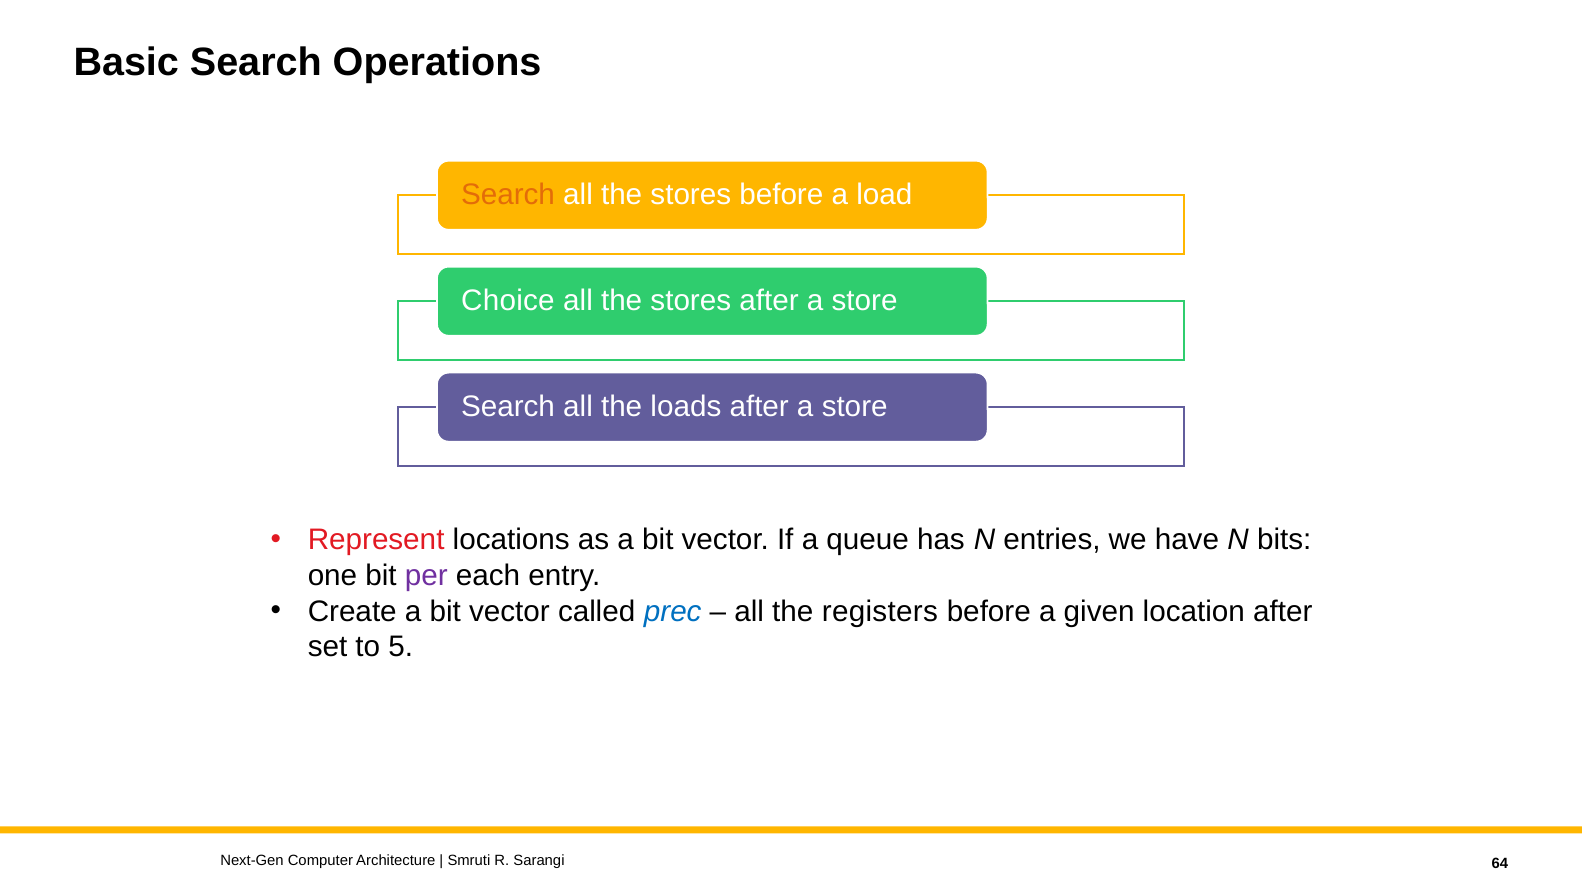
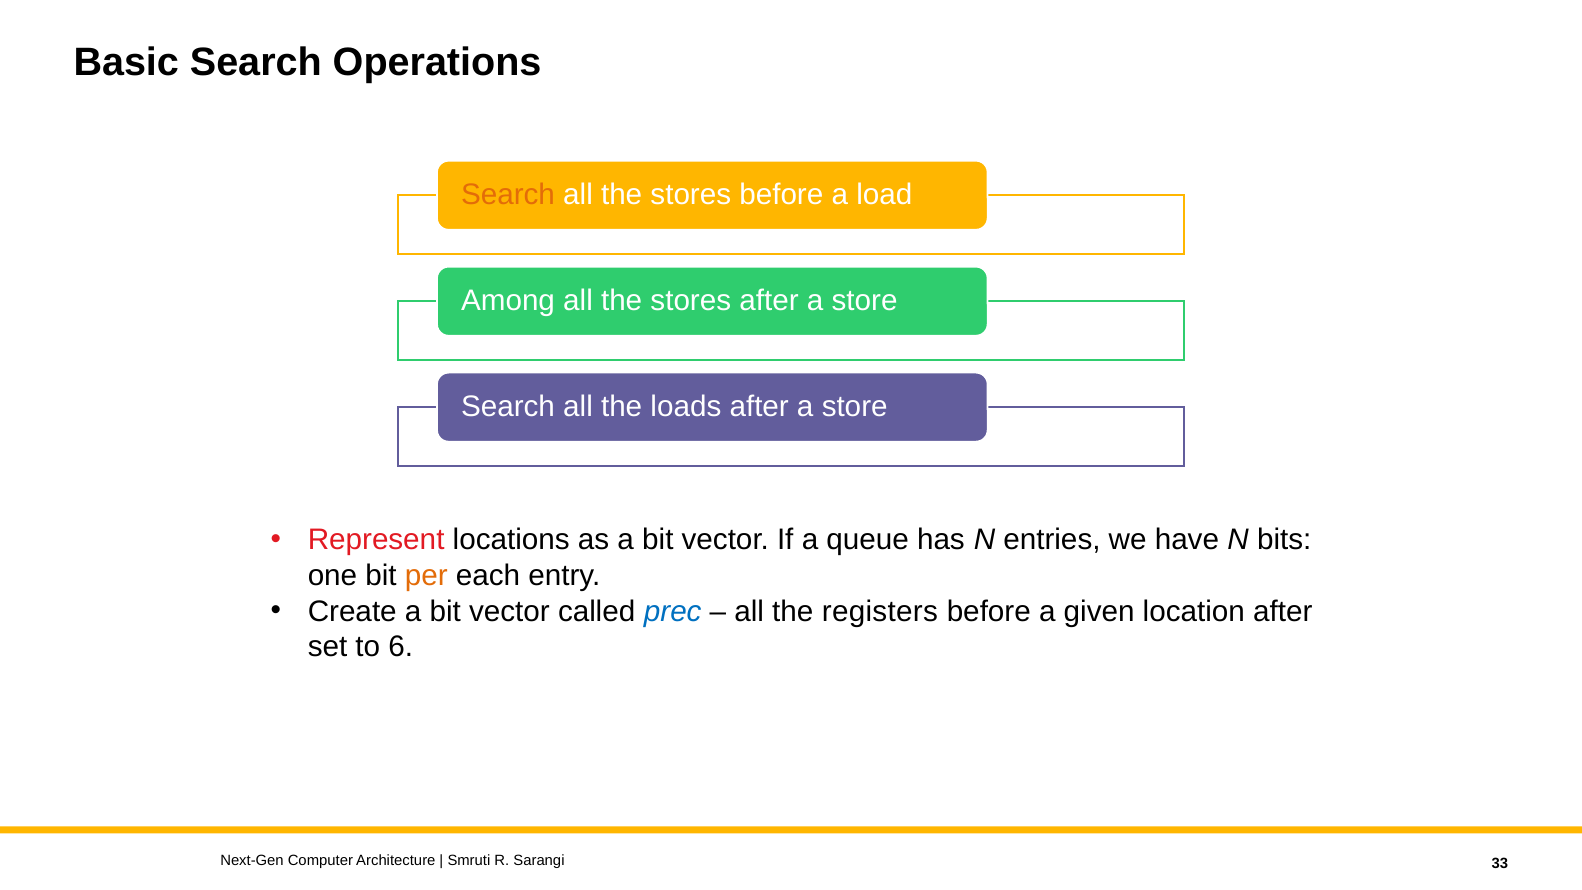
Choice: Choice -> Among (508, 301)
per colour: purple -> orange (426, 576)
5: 5 -> 6 (401, 647)
64: 64 -> 33 (1500, 863)
